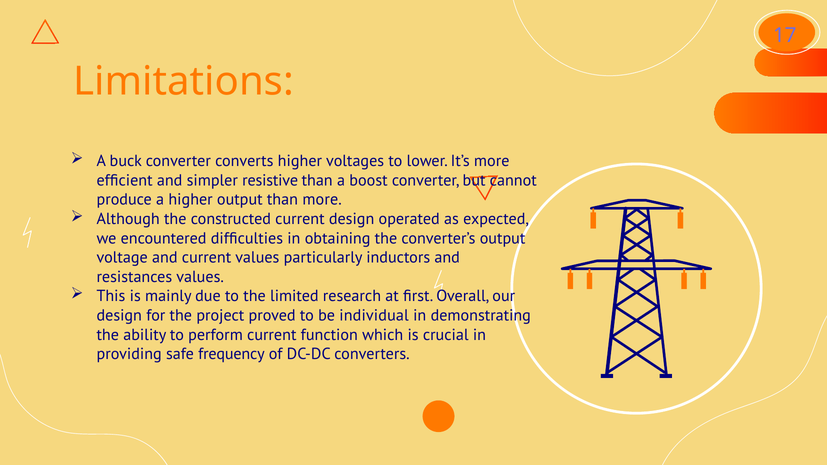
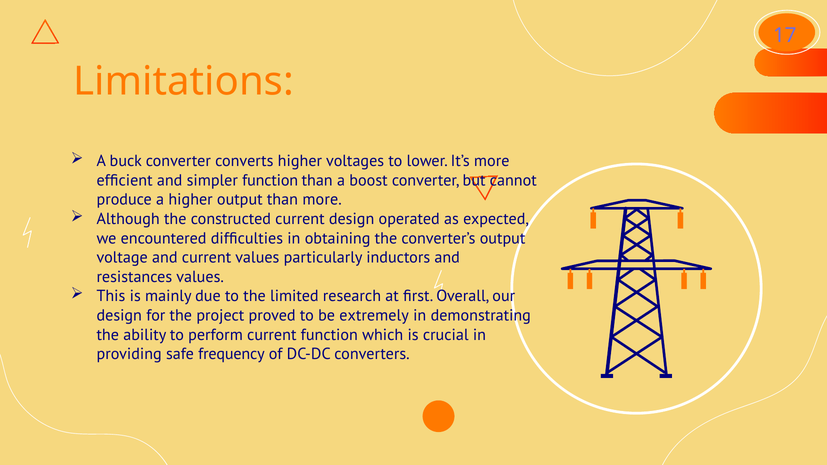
simpler resistive: resistive -> function (270, 180)
individual: individual -> extremely (374, 316)
